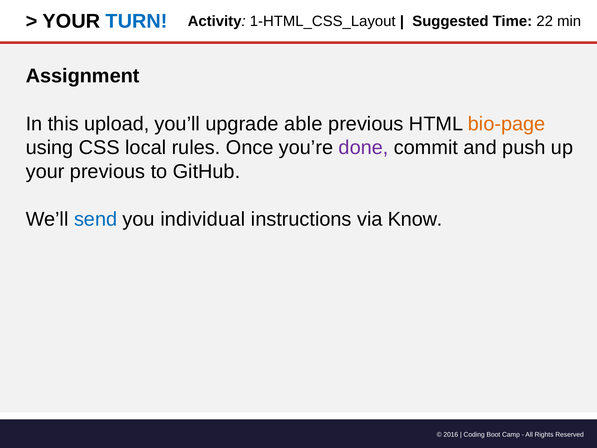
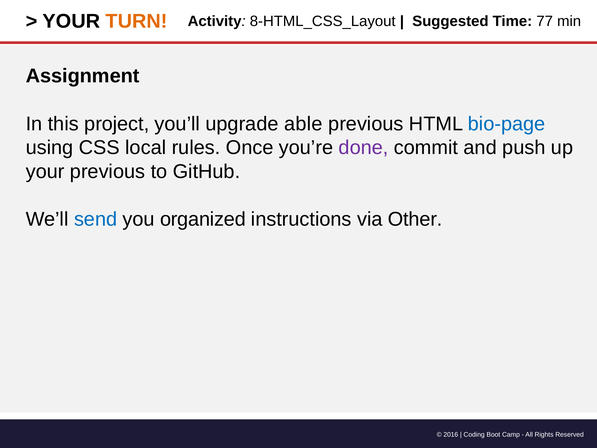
TURN colour: blue -> orange (137, 21)
1-HTML_CSS_Layout: 1-HTML_CSS_Layout -> 8-HTML_CSS_Layout (323, 21)
22: 22 -> 77 (545, 21)
upload: upload -> project (117, 124)
bio-page colour: orange -> blue (507, 124)
individual: individual -> organized (203, 219)
Know: Know -> Other (415, 219)
